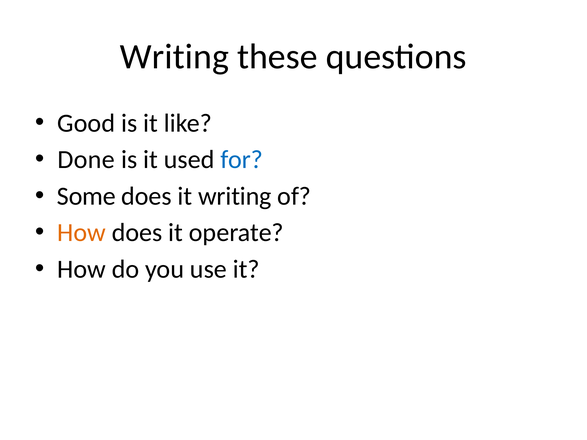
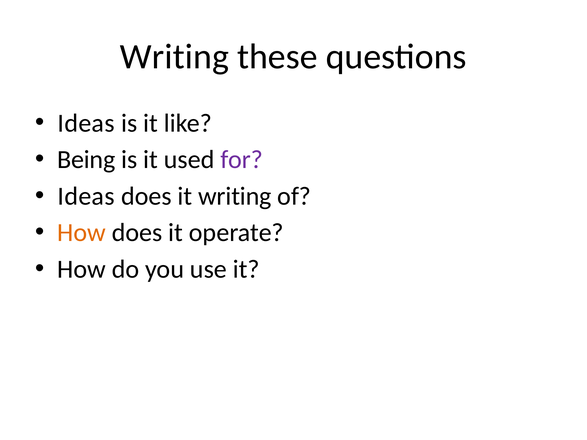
Good: Good -> Ideas (86, 123)
Done: Done -> Being (86, 160)
for colour: blue -> purple (242, 160)
Some: Some -> Ideas (86, 196)
